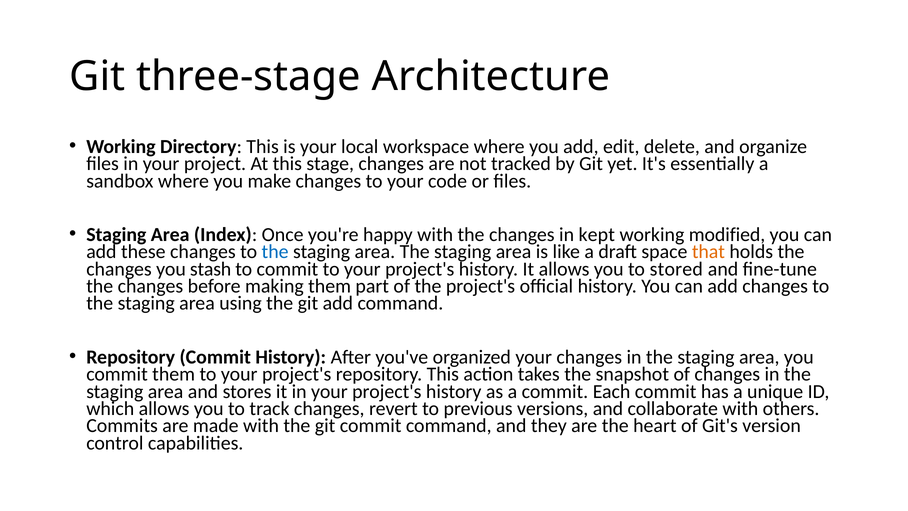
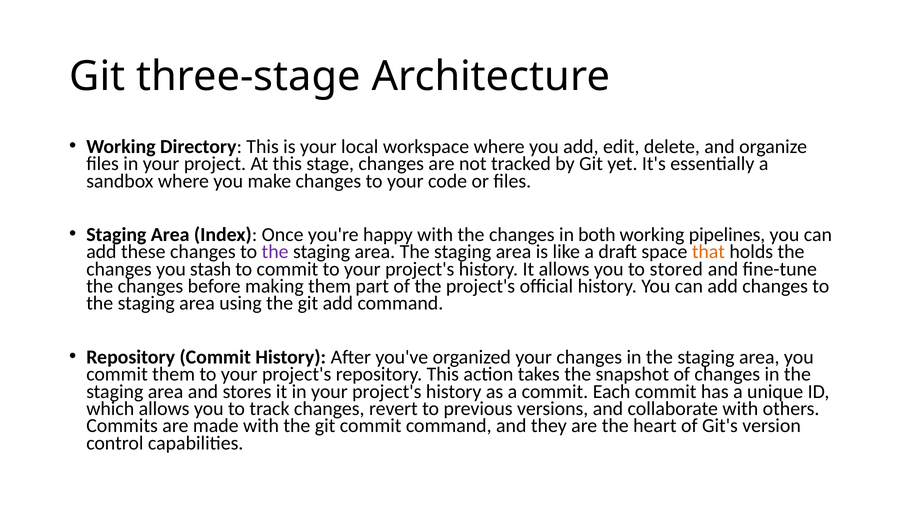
kept: kept -> both (597, 235)
modified: modified -> pipelines (727, 235)
the colour: blue -> purple (275, 252)
